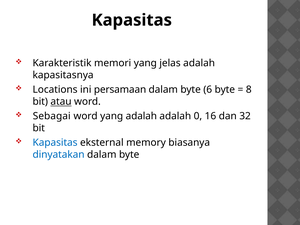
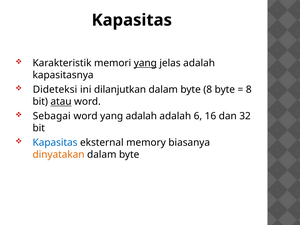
yang underline: none -> present (145, 63)
Locations: Locations -> Dideteksi (55, 90)
persamaan: persamaan -> dilanjutkan (120, 90)
byte 6: 6 -> 8 (208, 90)
0: 0 -> 6 (198, 116)
dinyatakan colour: blue -> orange (59, 155)
